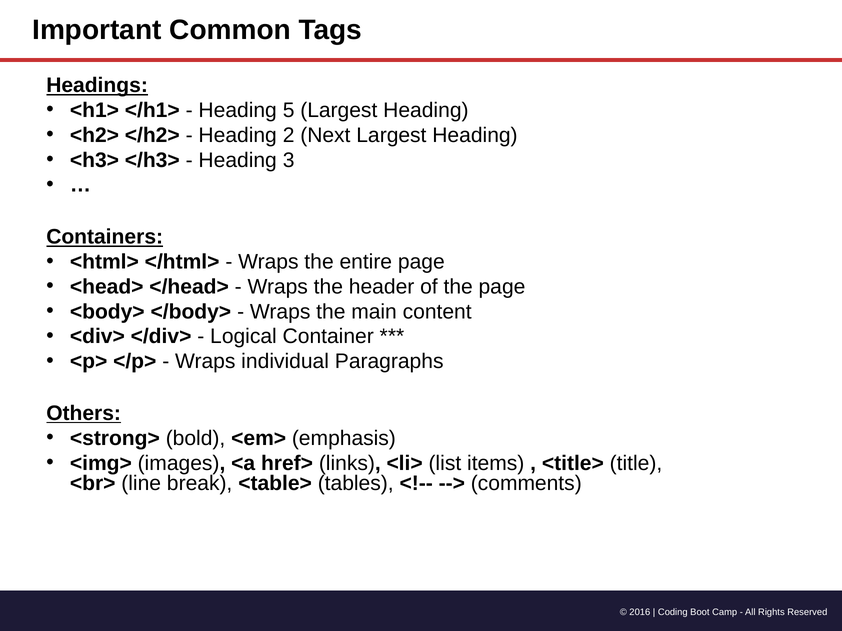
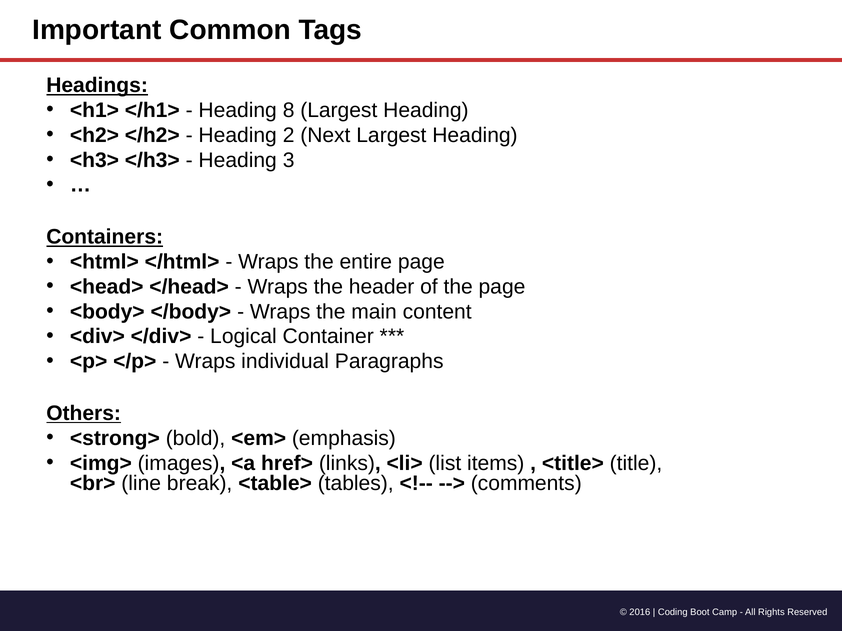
5: 5 -> 8 (289, 110)
